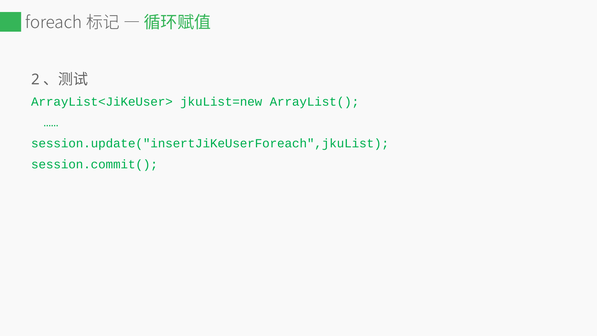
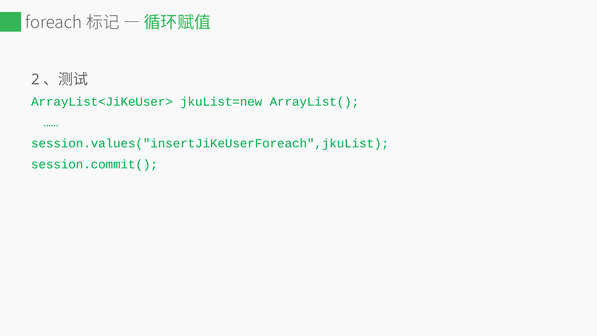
session.update("insertJiKeUserForeach",jkuList: session.update("insertJiKeUserForeach",jkuList -> session.values("insertJiKeUserForeach",jkuList (210, 143)
